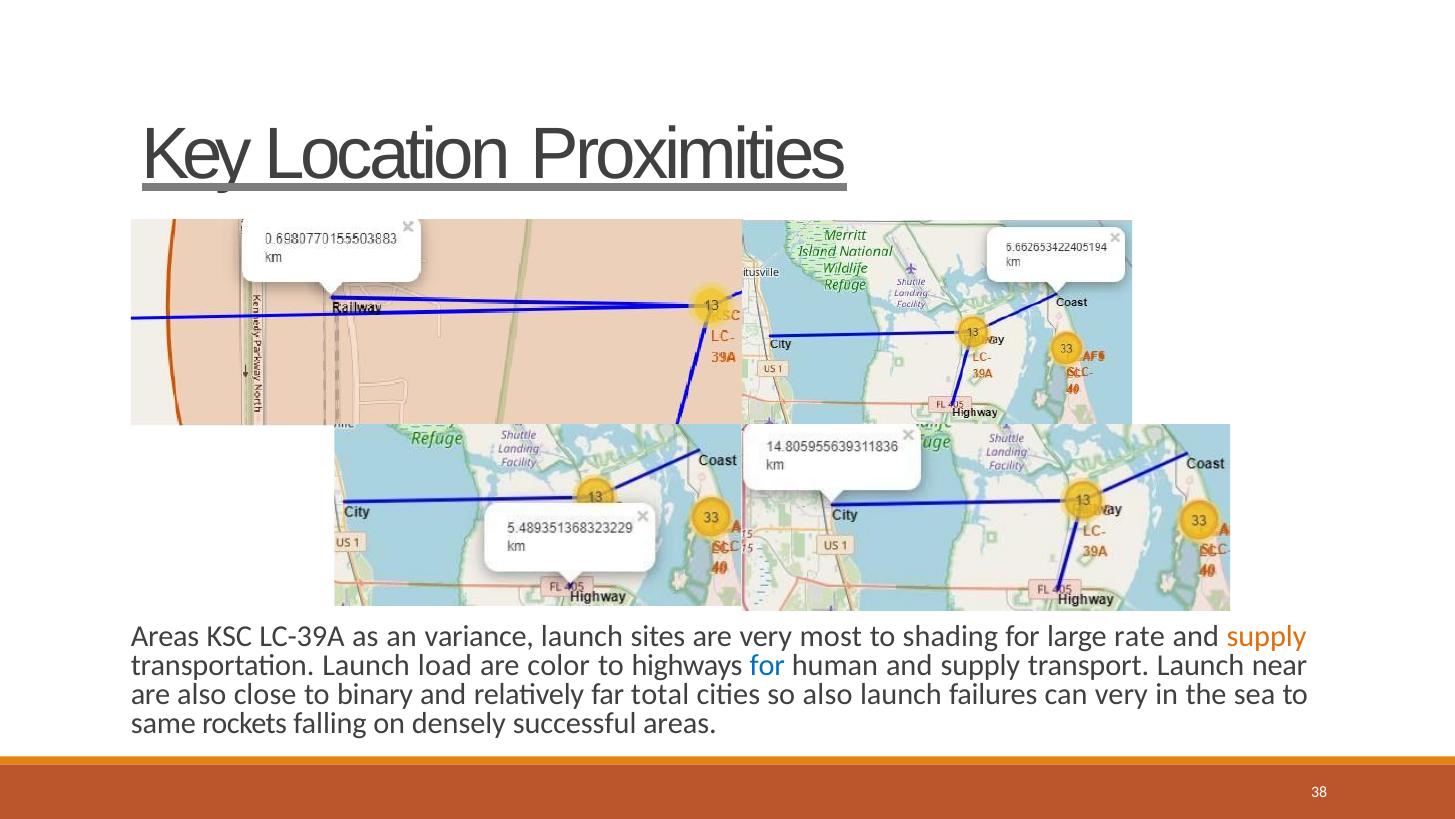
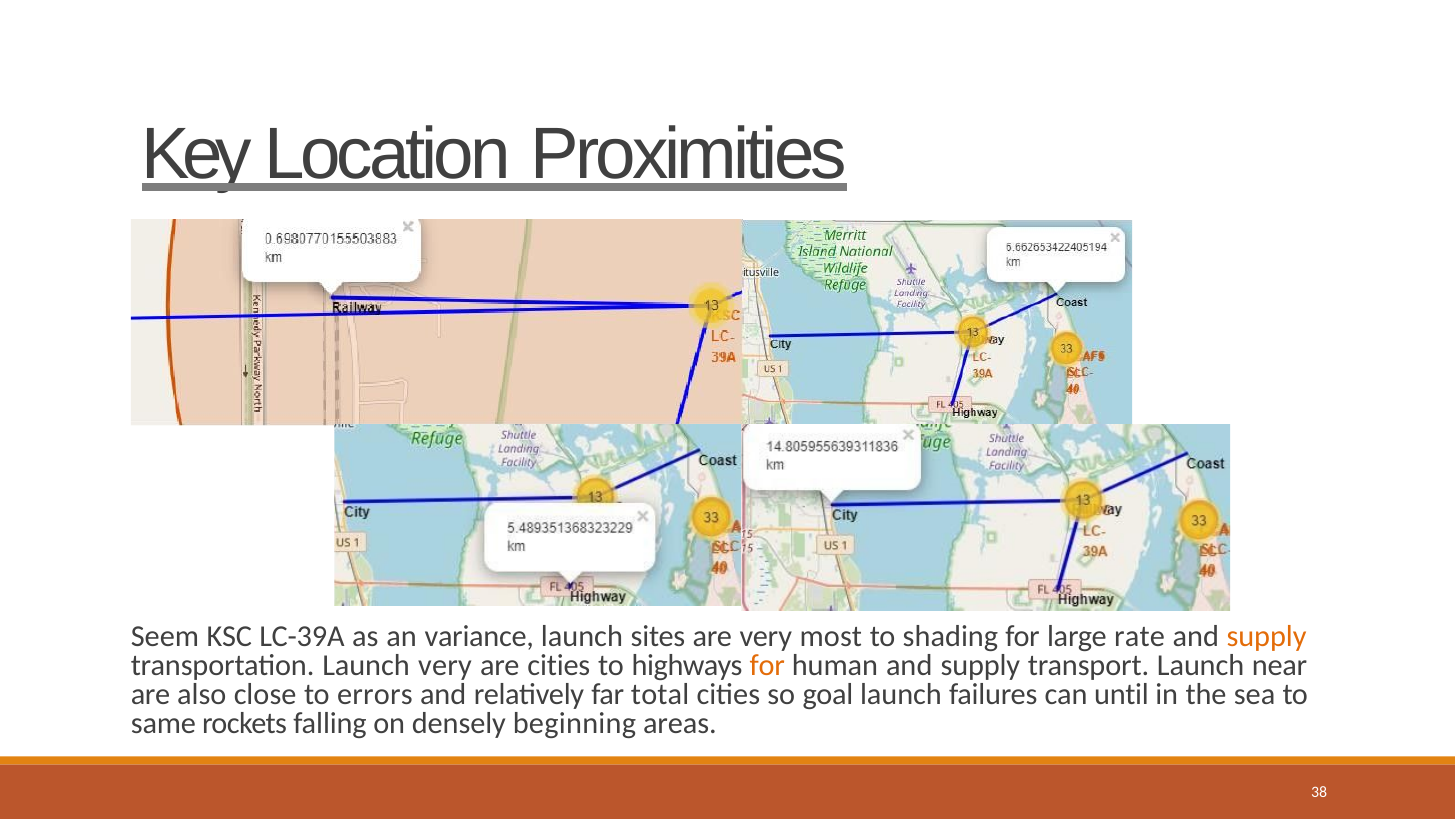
Areas: Areas -> Seem (165, 636)
Launch load: load -> very (445, 665)
are color: color -> cities (559, 665)
for colour: blue -> orange (767, 665)
binary: binary -> errors (375, 694)
so also: also -> goal (828, 694)
can very: very -> until (1122, 694)
successful: successful -> beginning (574, 723)
